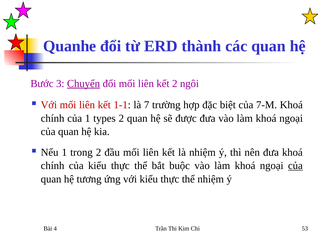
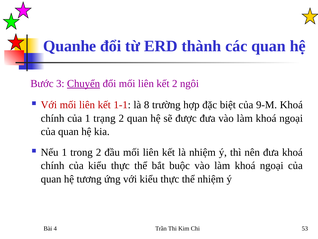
7: 7 -> 8 (147, 105)
7-M: 7-M -> 9-M (267, 105)
types: types -> trạng (104, 118)
của underline: present -> none (295, 165)
